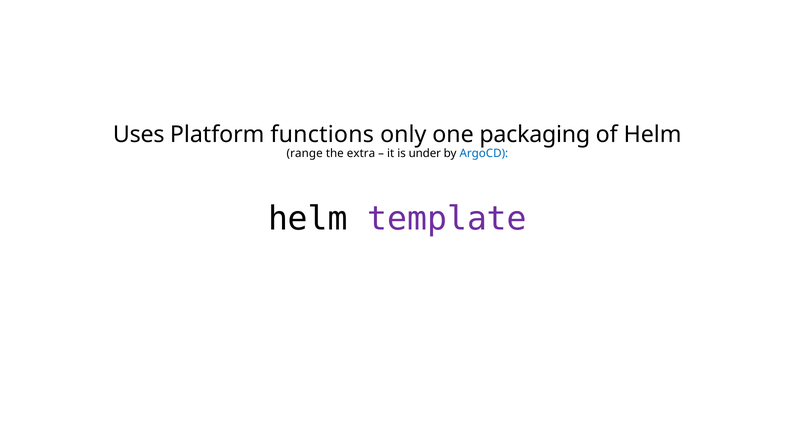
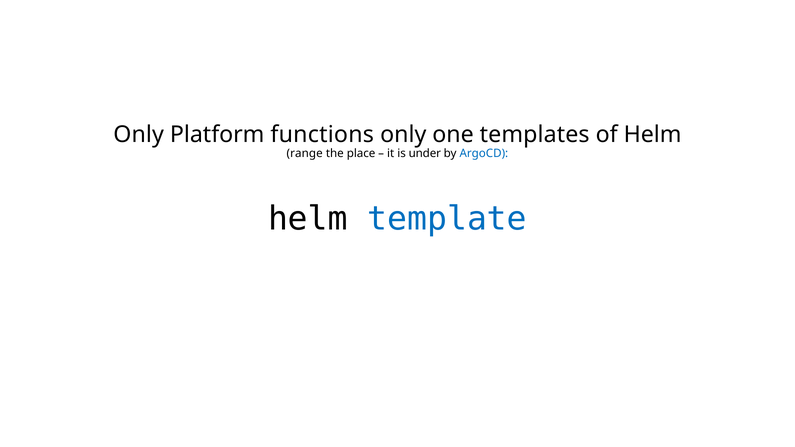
Uses: Uses -> Only (139, 134)
packaging: packaging -> templates (535, 134)
extra: extra -> place (361, 153)
template colour: purple -> blue (447, 219)
